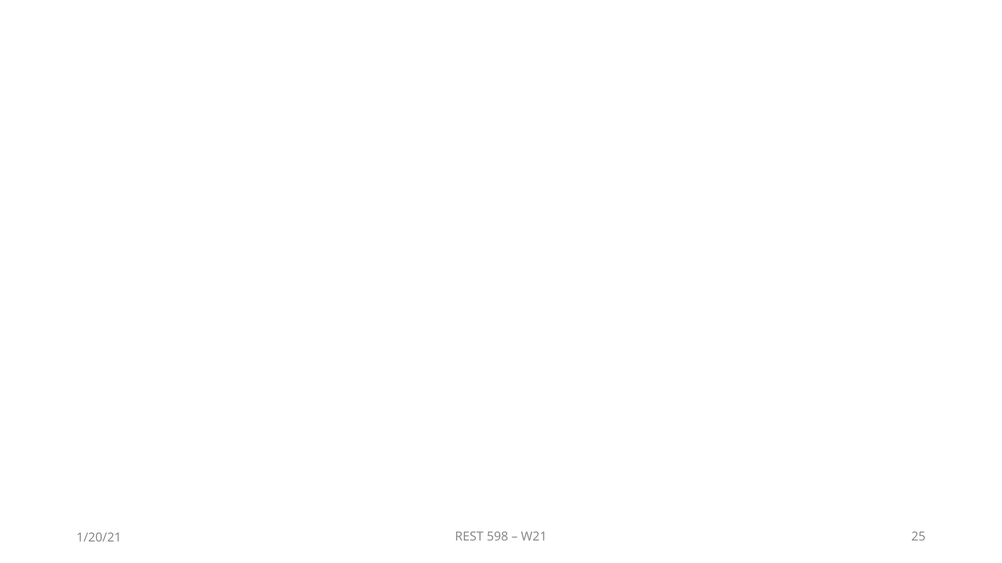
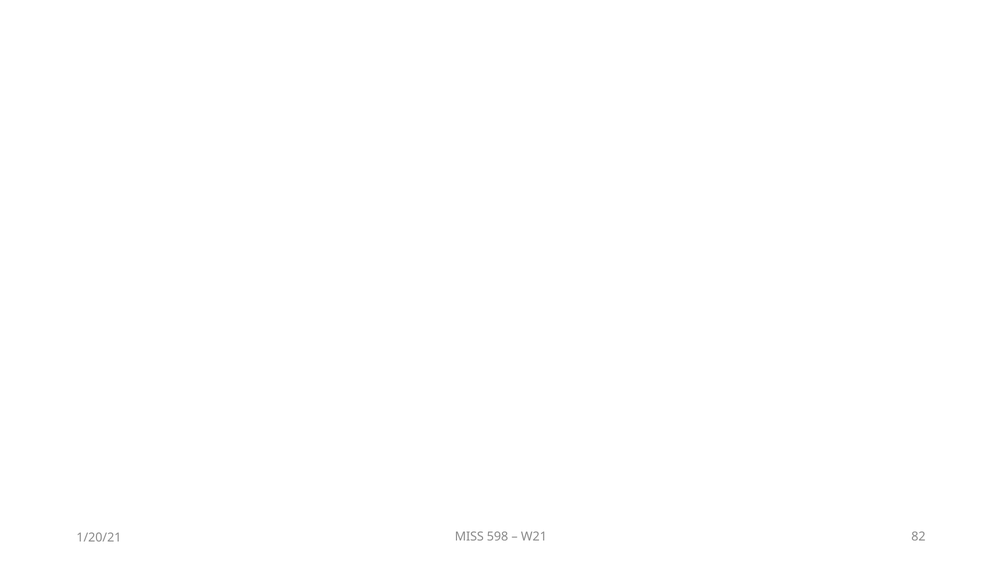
REST: REST -> MISS (469, 537)
25: 25 -> 82 (918, 537)
